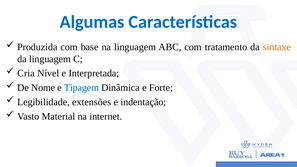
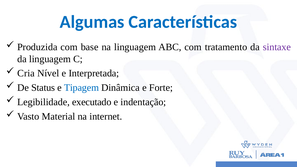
sintaxe colour: orange -> purple (277, 47)
Nome: Nome -> Status (43, 88)
extensões: extensões -> executado (92, 102)
